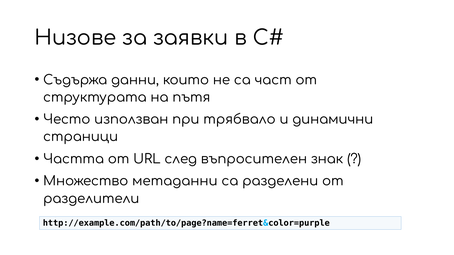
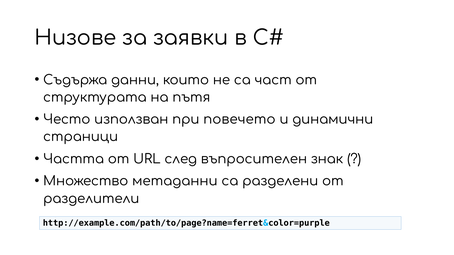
трябвало: трябвало -> повечето (239, 120)
